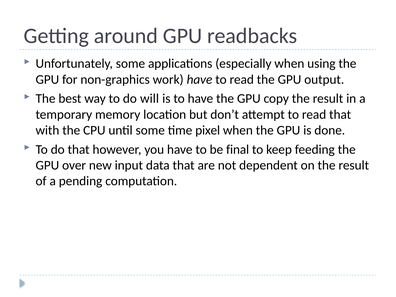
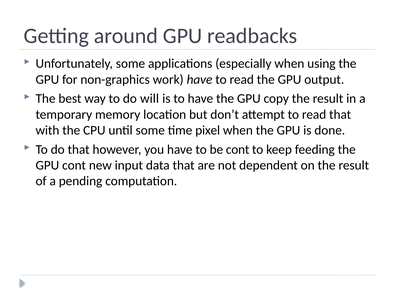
be final: final -> cont (238, 149)
GPU over: over -> cont (74, 165)
